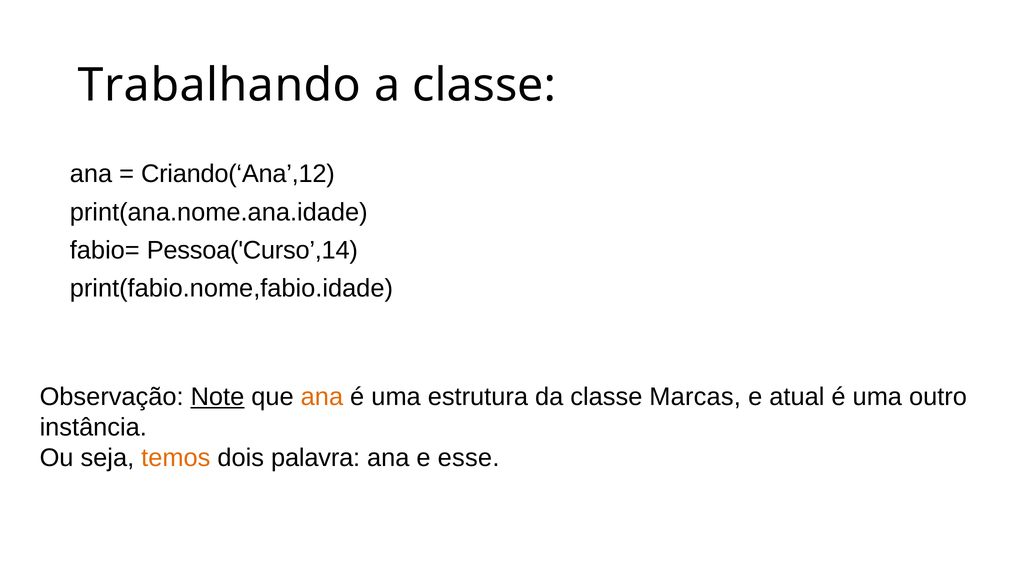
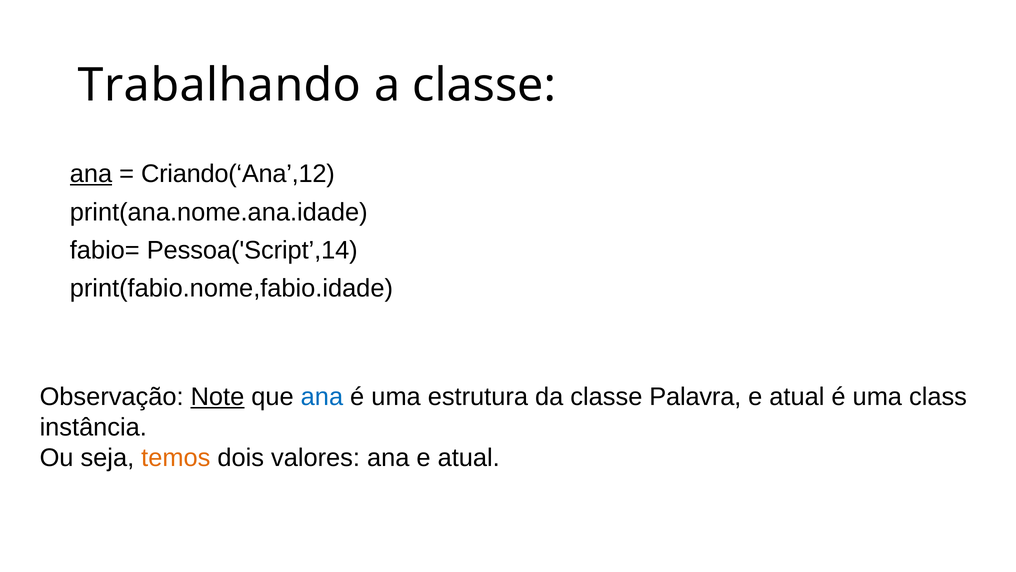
ana underline: none -> present (91, 174)
Pessoa('Curso’,14: Pessoa('Curso’,14 -> Pessoa('Script’,14 (252, 250)
ana colour: orange -> blue (322, 396)
Marcas: Marcas -> Palavra (695, 396)
outro: outro -> class (938, 396)
palavra: palavra -> valores (316, 457)
ana e esse: esse -> atual (469, 457)
